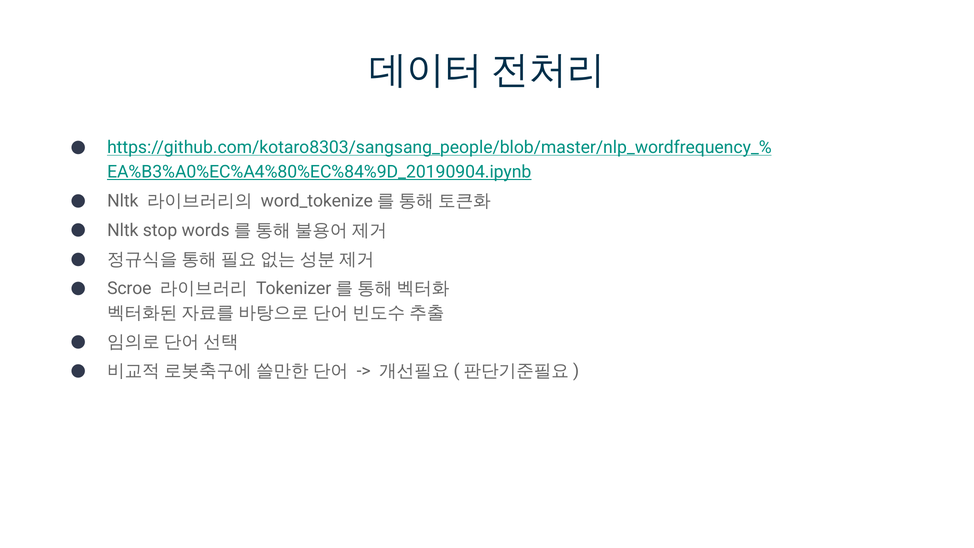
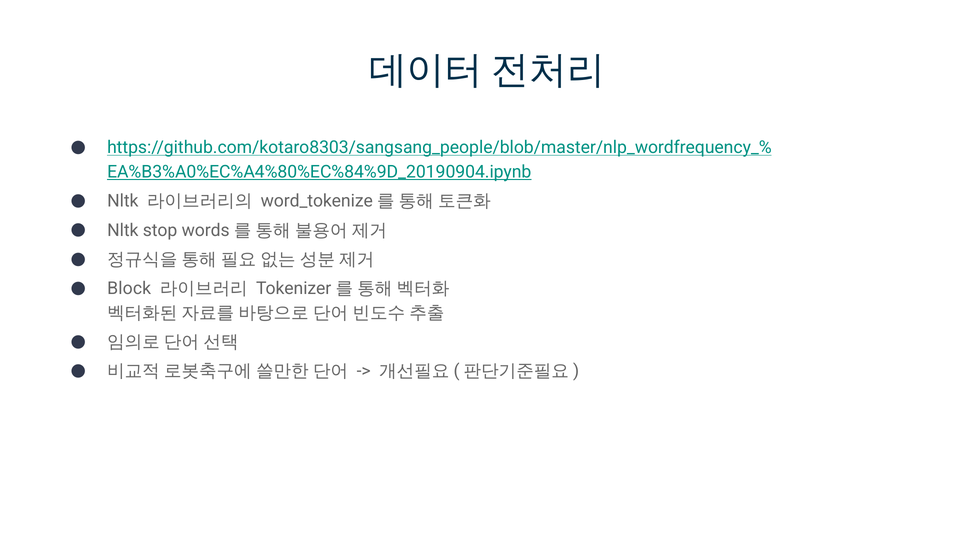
Scroe: Scroe -> Block (129, 289)
